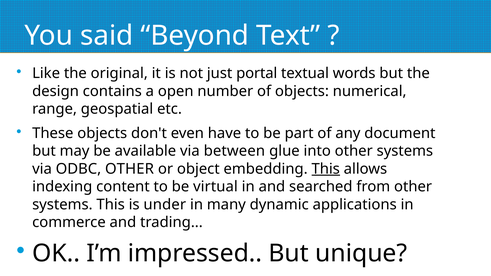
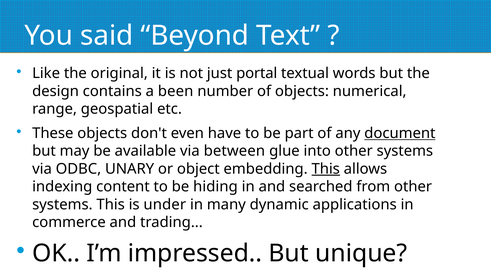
open: open -> been (176, 91)
document underline: none -> present (400, 133)
ODBC OTHER: OTHER -> UNARY (130, 169)
virtual: virtual -> hiding (215, 187)
